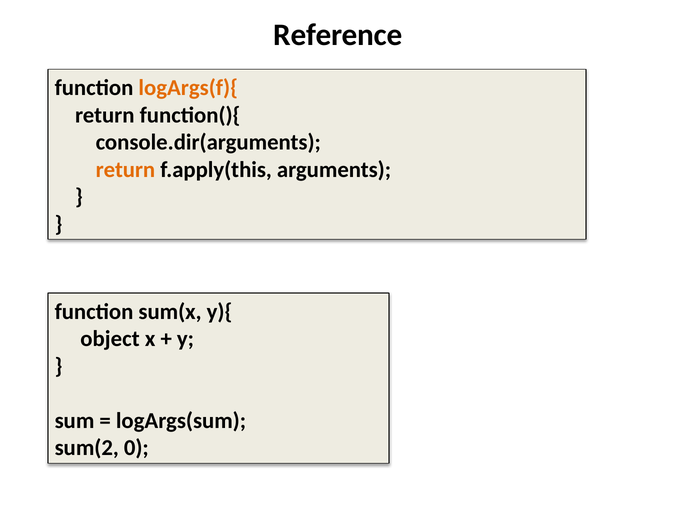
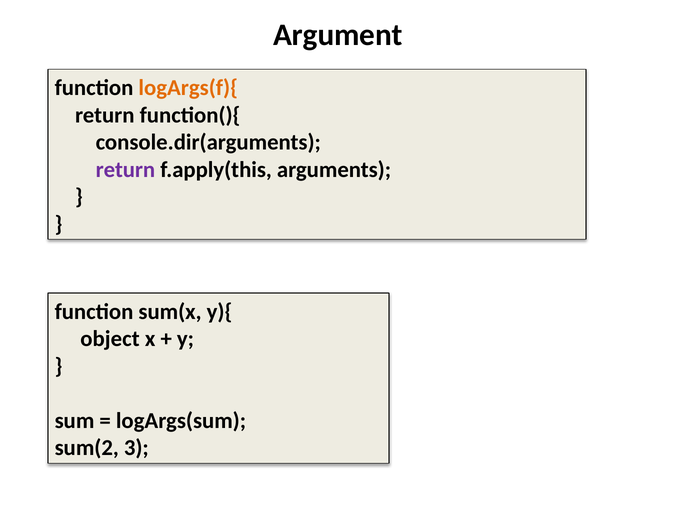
Reference: Reference -> Argument (338, 35)
return colour: orange -> purple (125, 170)
0: 0 -> 3 (136, 448)
